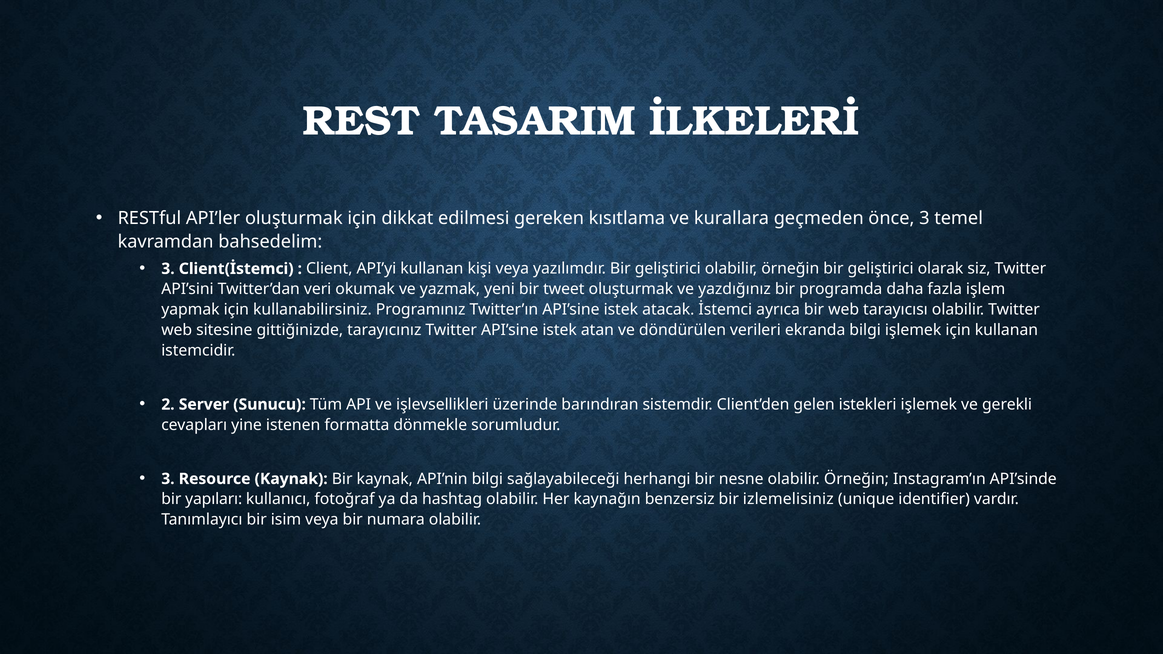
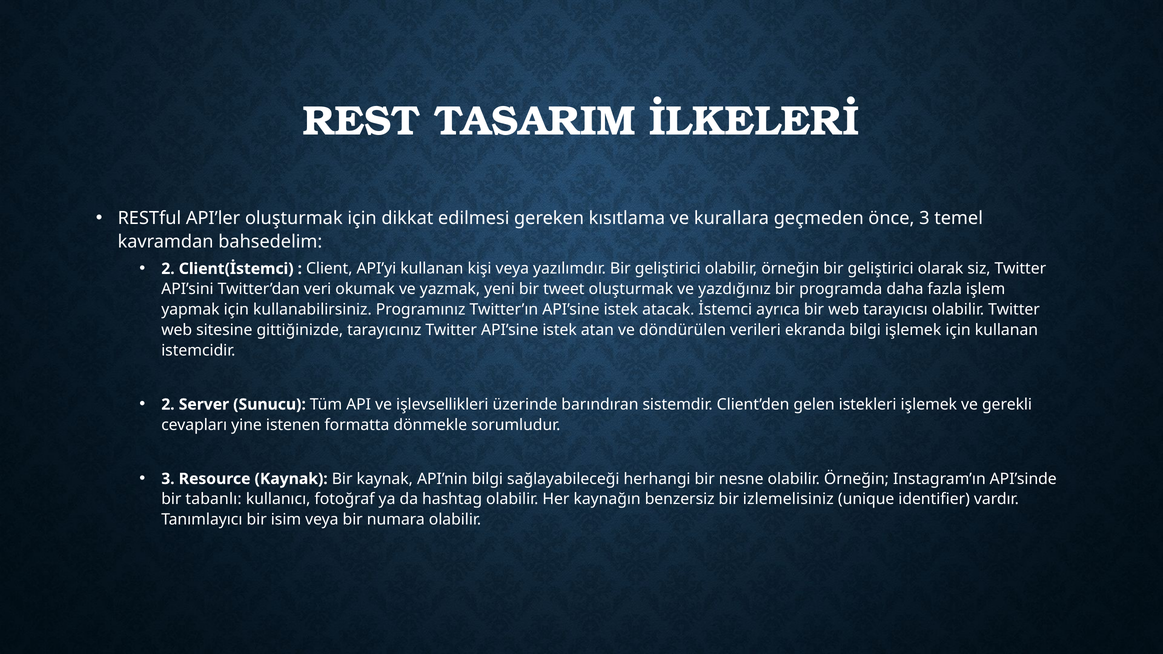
3: 3 -> 2 (168, 269)
yapıları: yapıları -> tabanlı (214, 499)
